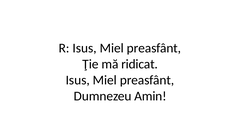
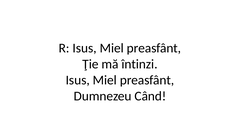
ridicat: ridicat -> întinzi (140, 64)
Amin: Amin -> Când (150, 96)
